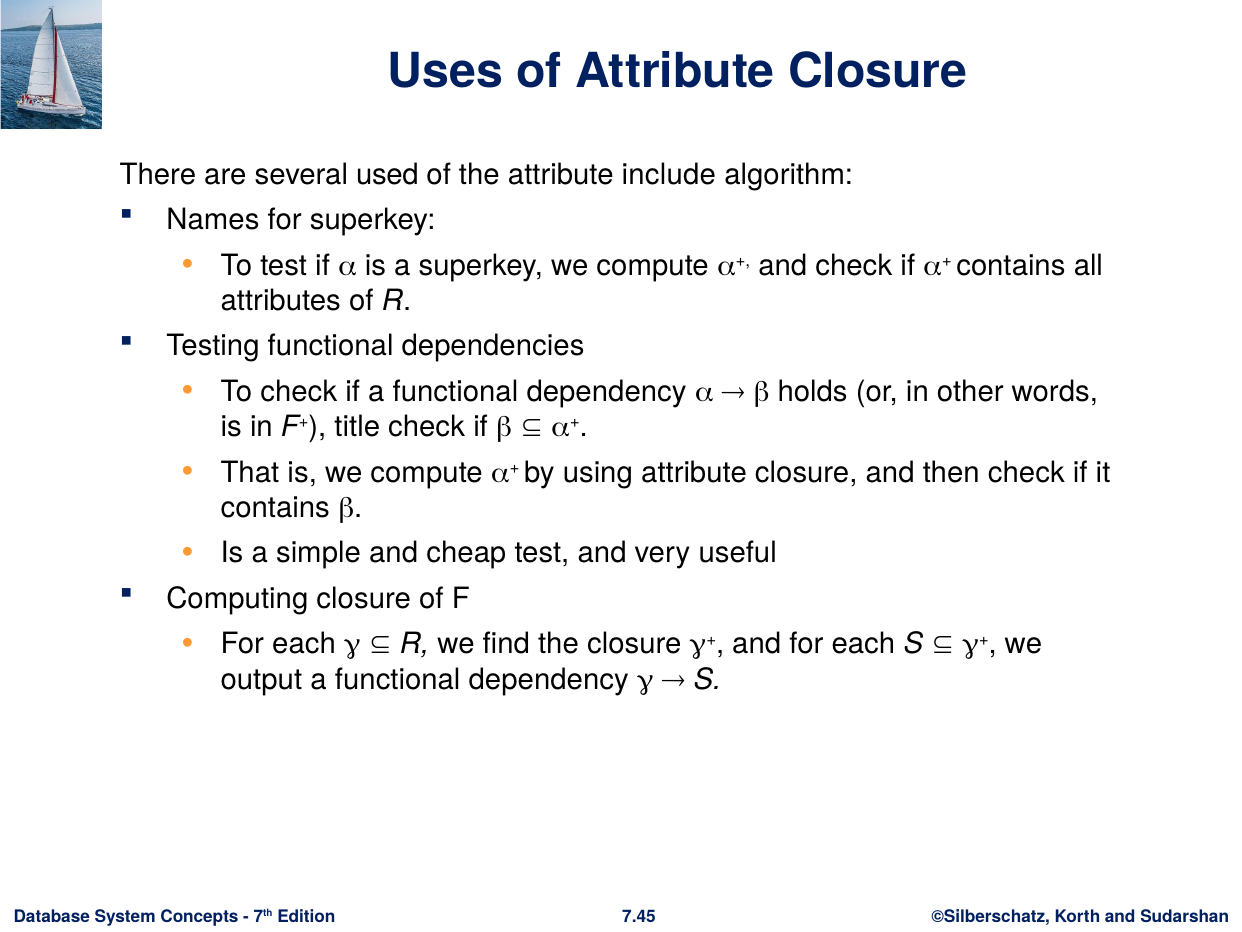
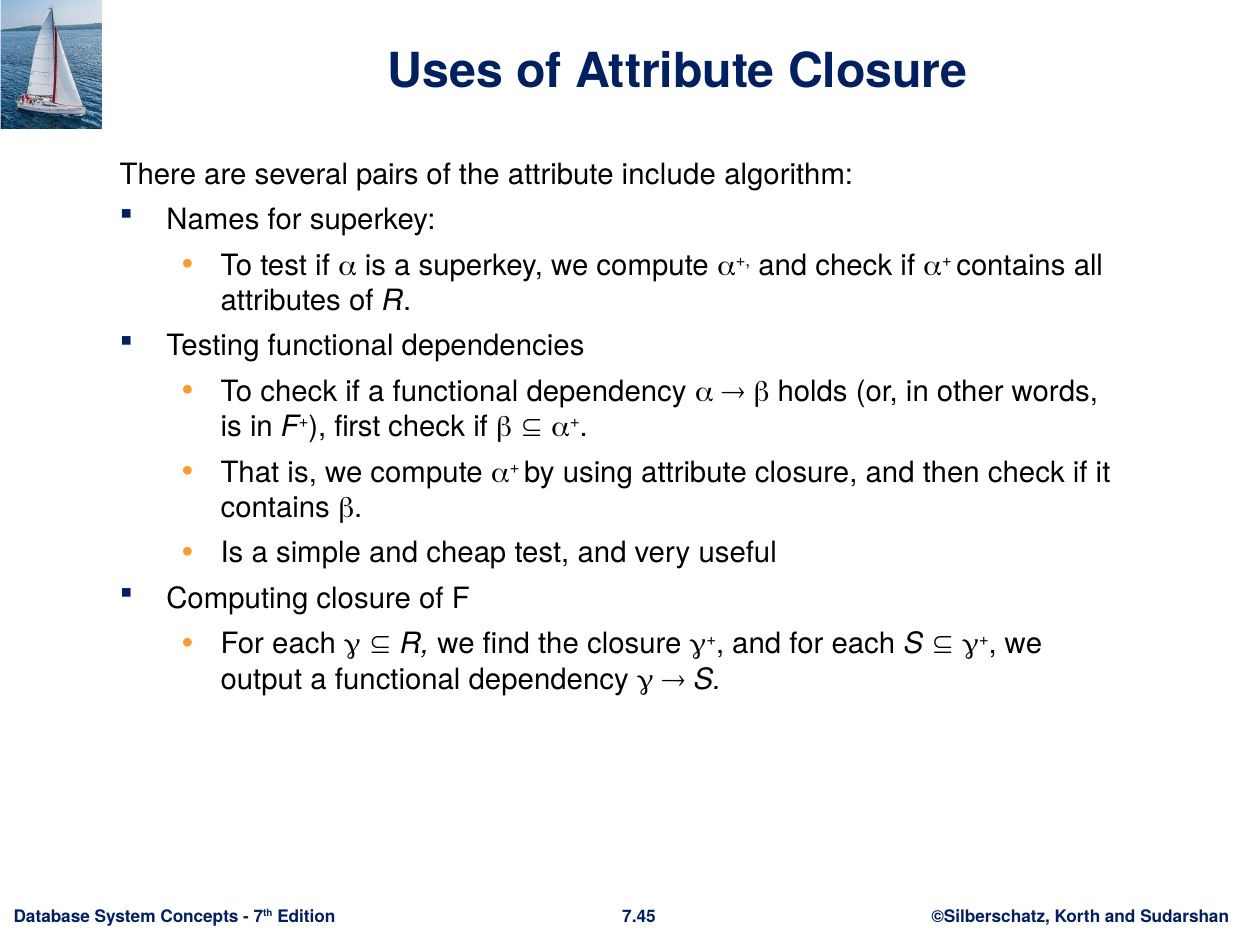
used: used -> pairs (387, 174)
title: title -> first (357, 427)
